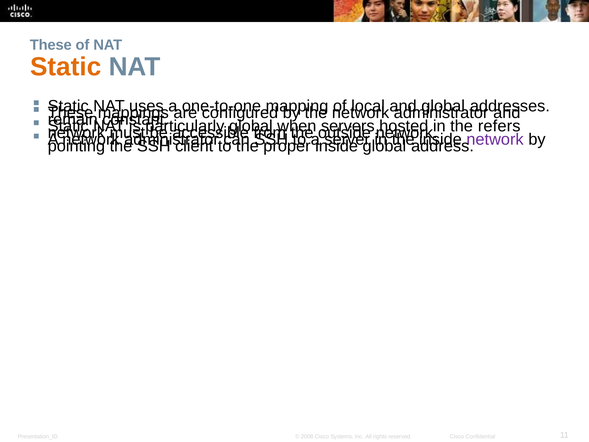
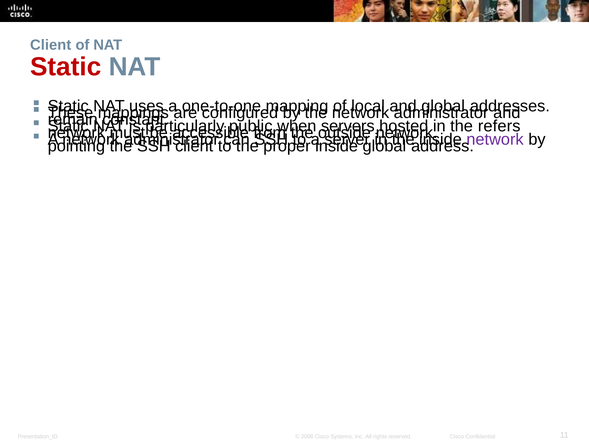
These: These -> Client (51, 45)
Static colour: orange -> red (66, 67)
global: global -> public (251, 126)
